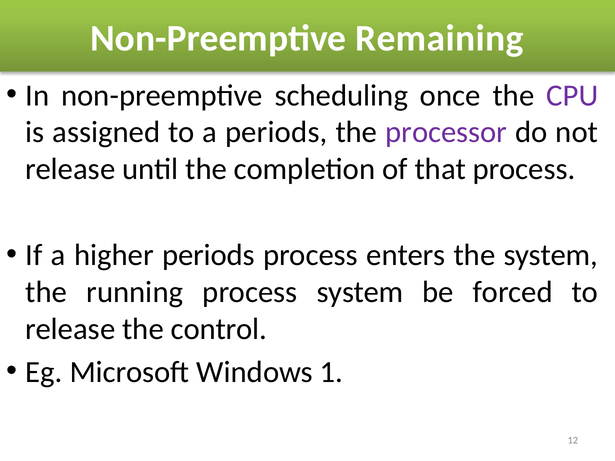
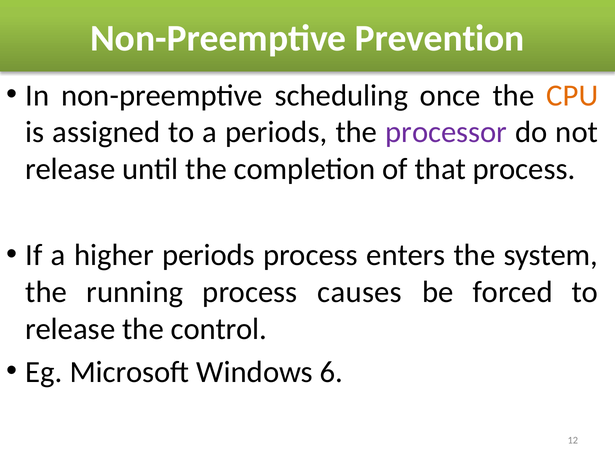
Remaining: Remaining -> Prevention (440, 38)
CPU colour: purple -> orange (572, 95)
process system: system -> causes (360, 292)
1: 1 -> 6 (331, 372)
